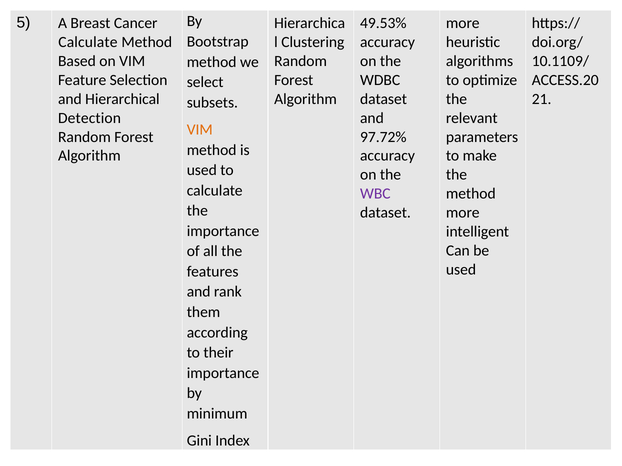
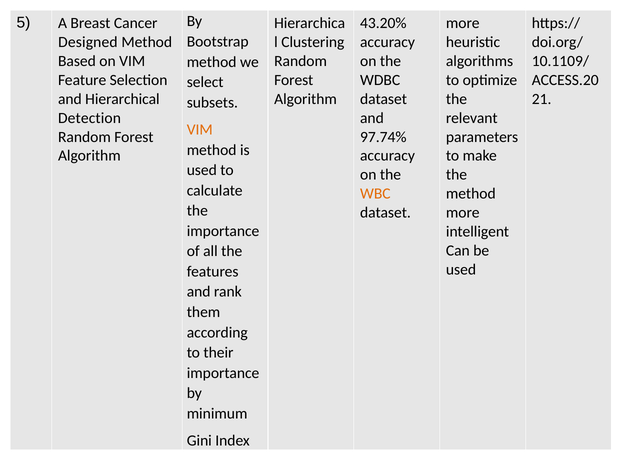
49.53%: 49.53% -> 43.20% (383, 23)
Calculate: Calculate -> Designed (88, 42)
97.72%: 97.72% -> 97.74% (383, 137)
WBC colour: purple -> orange (375, 194)
